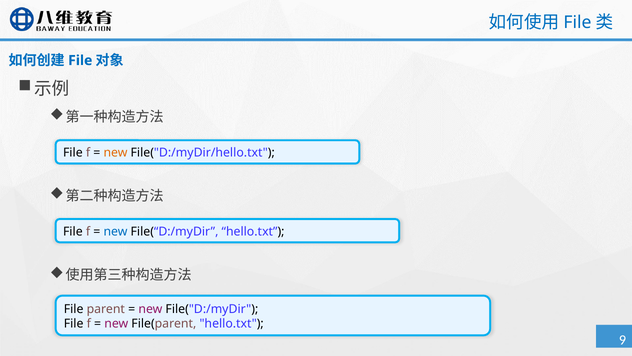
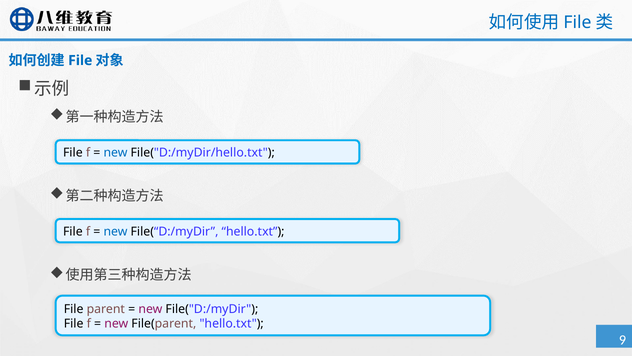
new colour: orange -> blue (116, 153)
